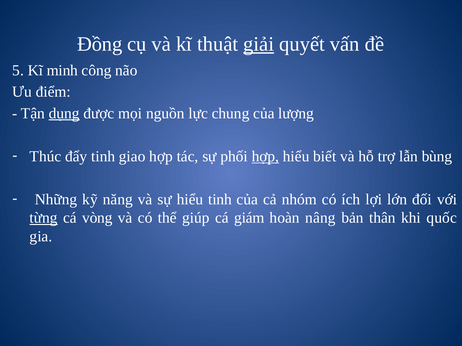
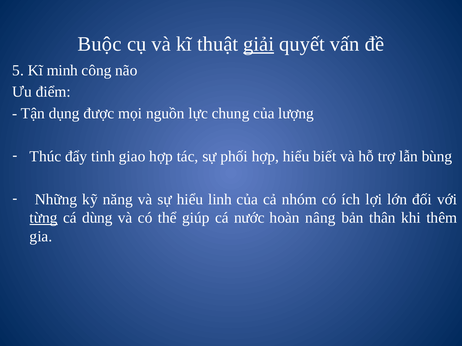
Đồng: Đồng -> Buộc (100, 44)
dụng underline: present -> none (64, 113)
hợp underline: present -> none (265, 157)
hiểu tinh: tinh -> linh (220, 200)
vòng: vòng -> dùng (97, 218)
giám: giám -> nước (249, 218)
quốc: quốc -> thêm (442, 218)
